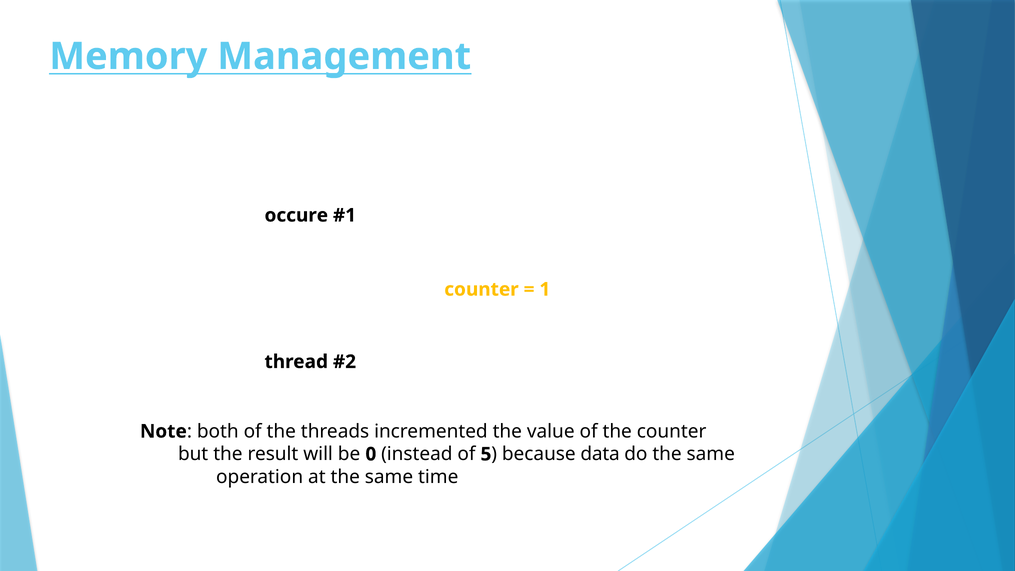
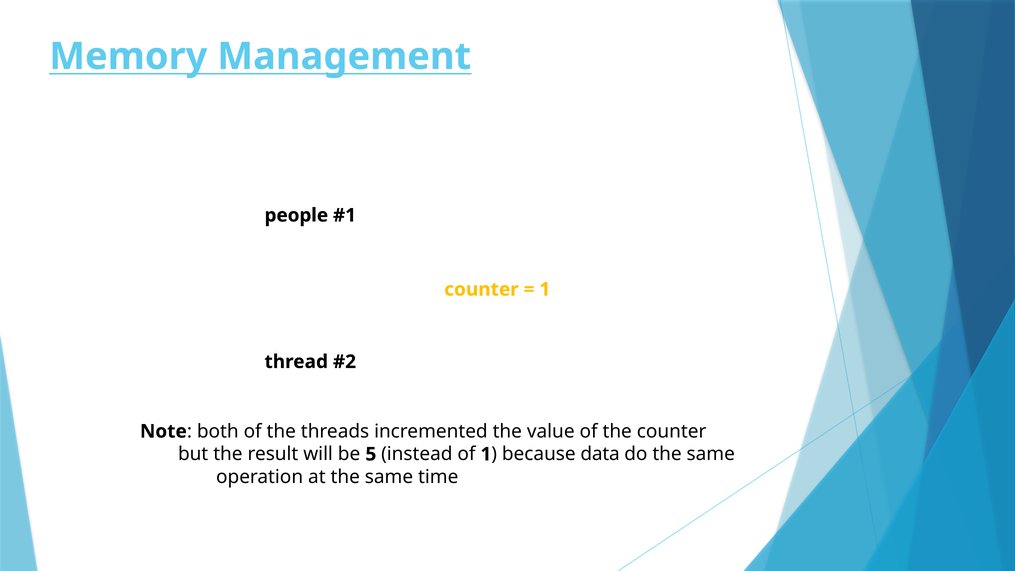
occure: occure -> people (296, 215)
0: 0 -> 5 (371, 454)
of 5: 5 -> 1 (486, 454)
